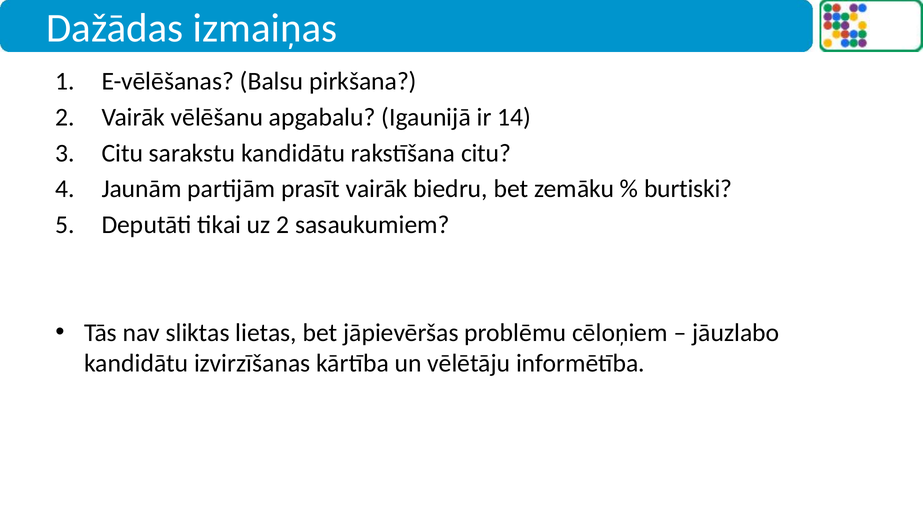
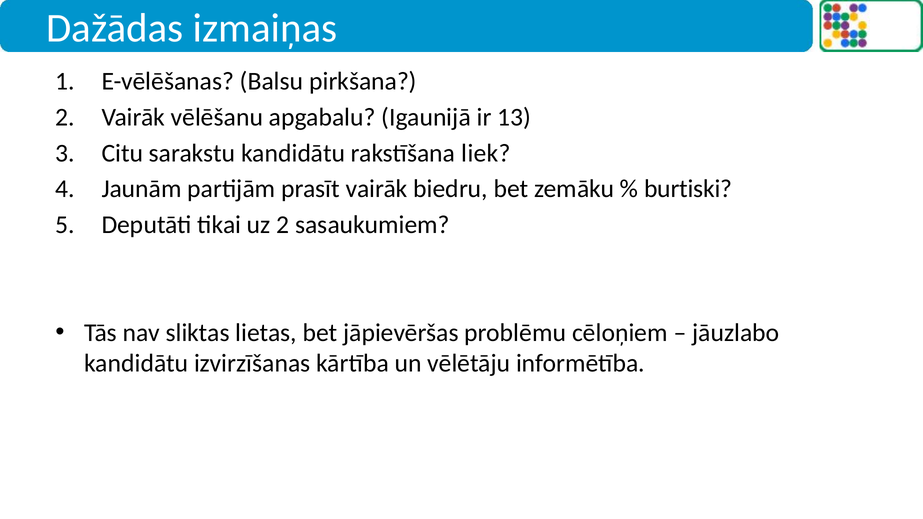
14: 14 -> 13 (514, 117)
rakstīšana citu: citu -> liek (486, 153)
